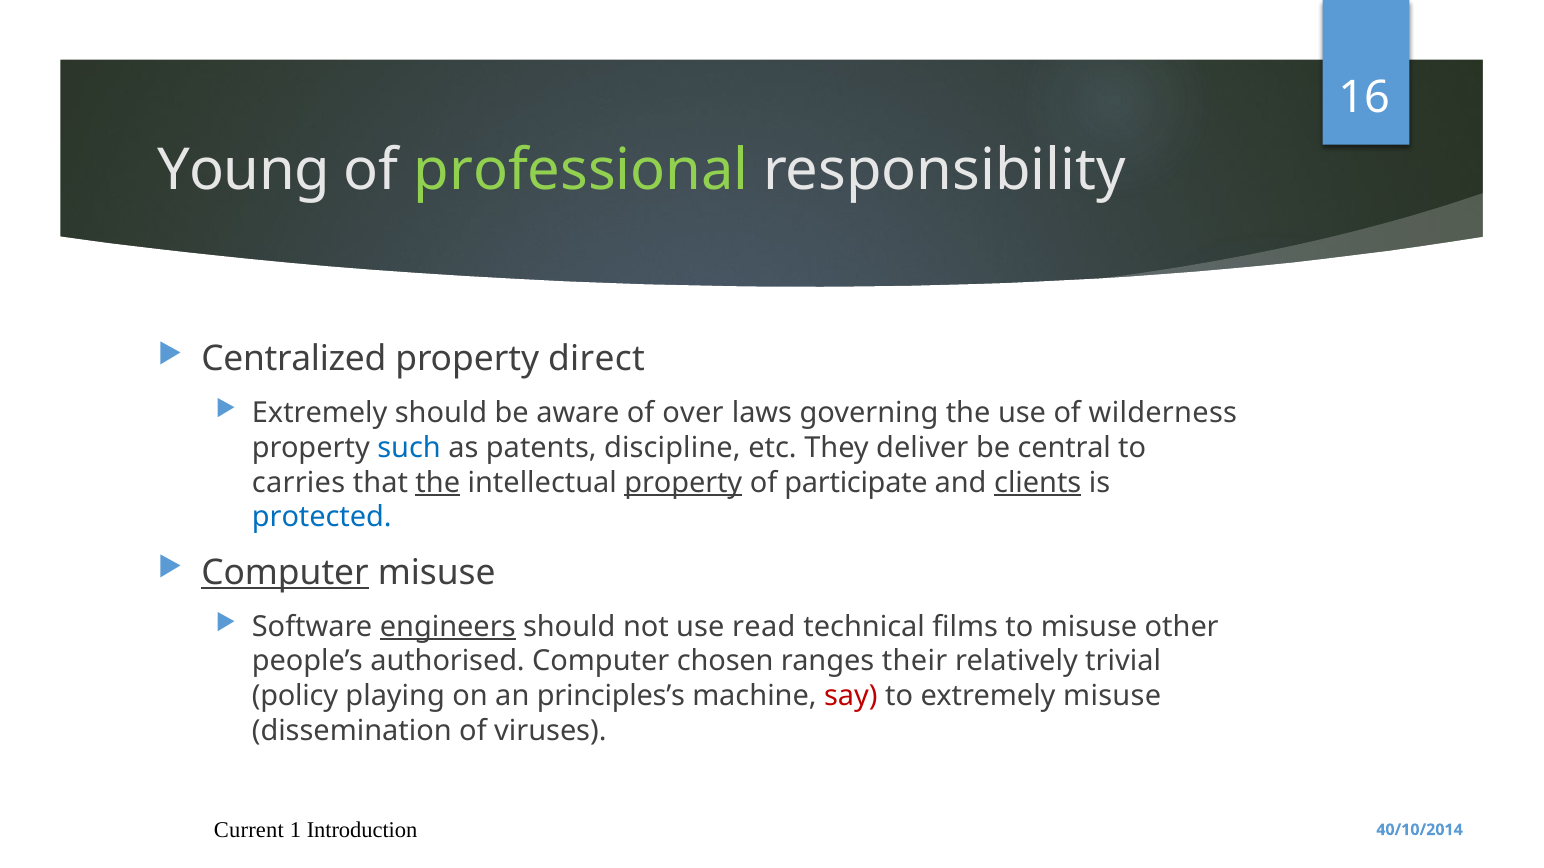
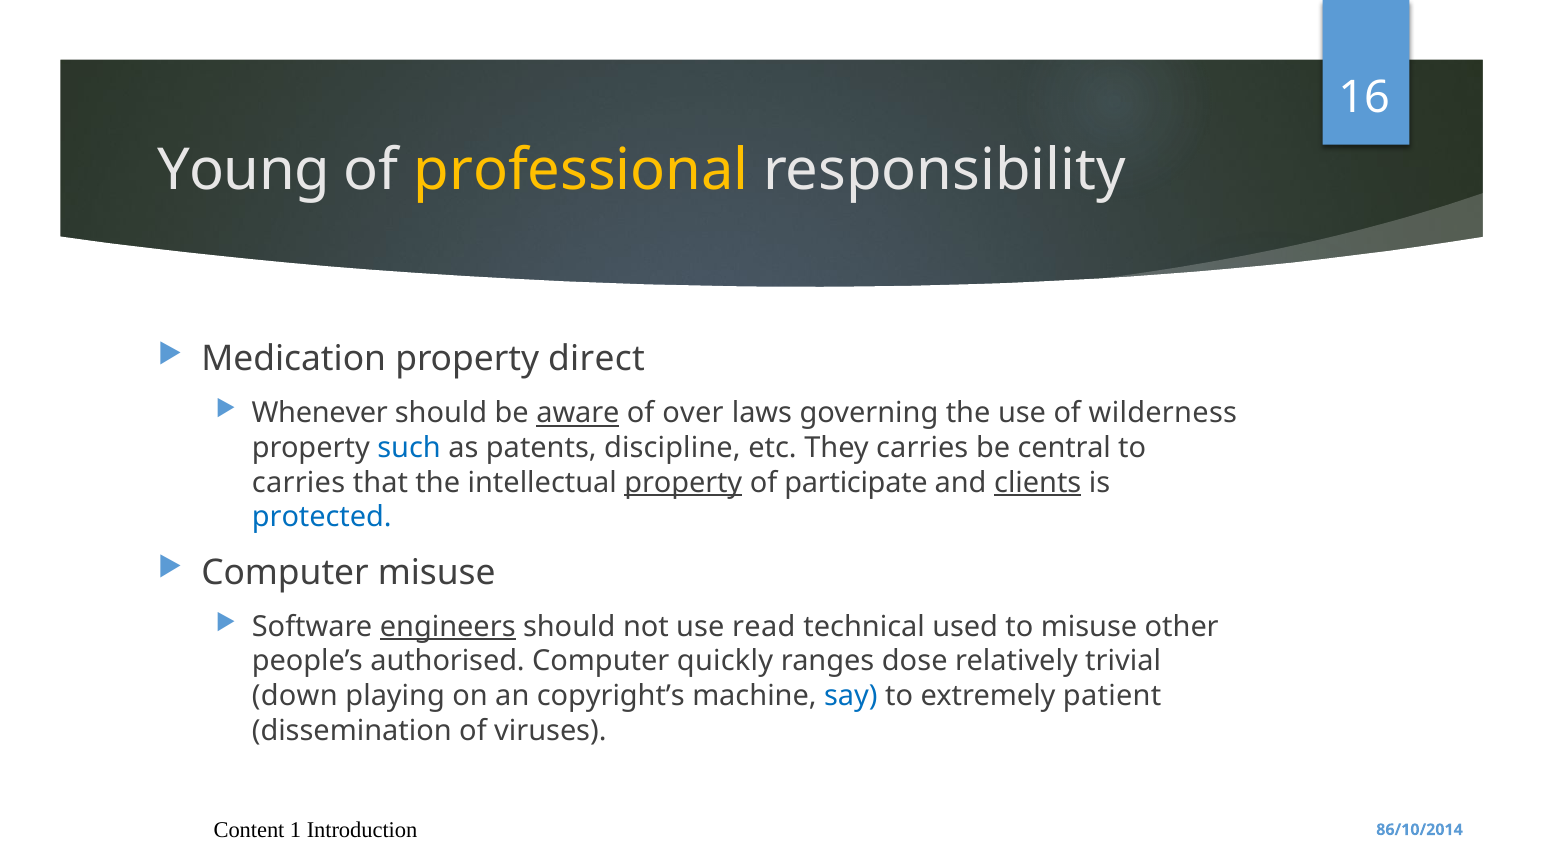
professional colour: light green -> yellow (581, 170)
Centralized: Centralized -> Medication (294, 359)
Extremely: Extremely -> Whenever (320, 413)
aware underline: none -> present (578, 413)
They deliver: deliver -> carries (922, 448)
the underline: present -> none (438, 483)
Computer underline: present -> none (285, 573)
films: films -> used (965, 627)
chosen: chosen -> quickly (725, 662)
their: their -> dose (915, 662)
policy: policy -> down (295, 697)
principles’s: principles’s -> copyright’s (611, 697)
say colour: red -> blue (851, 697)
extremely misuse: misuse -> patient (1112, 697)
Current: Current -> Content (249, 830)
40/10/2014: 40/10/2014 -> 86/10/2014 (1420, 830)
